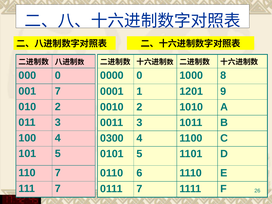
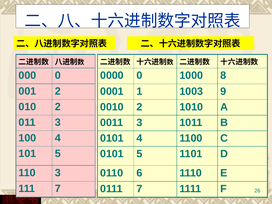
001 7: 7 -> 2 (58, 91)
1201: 1201 -> 1003 (191, 91)
0300: 0300 -> 0101 (112, 138)
110 7: 7 -> 3 (58, 173)
